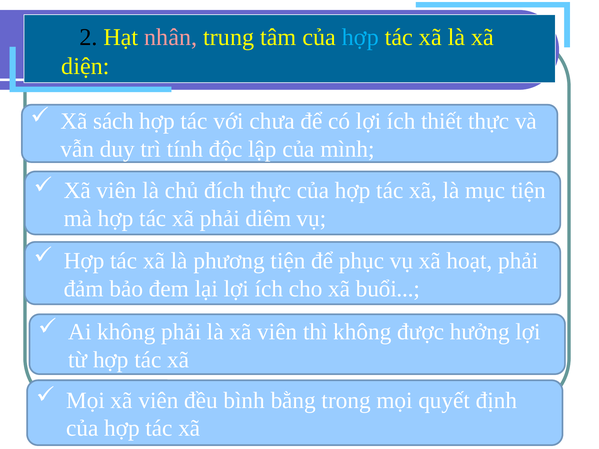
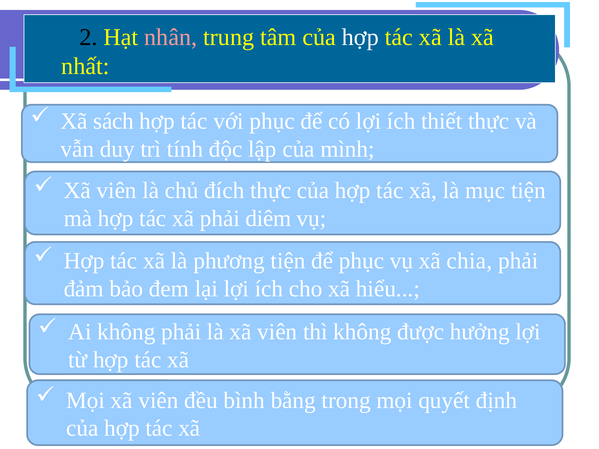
hợp colour: light blue -> white (360, 37)
diện: diện -> nhất (85, 66)
với chưa: chưa -> phục (272, 121)
hoạt: hoạt -> chia (469, 261)
buổi: buổi -> hiểu (388, 289)
